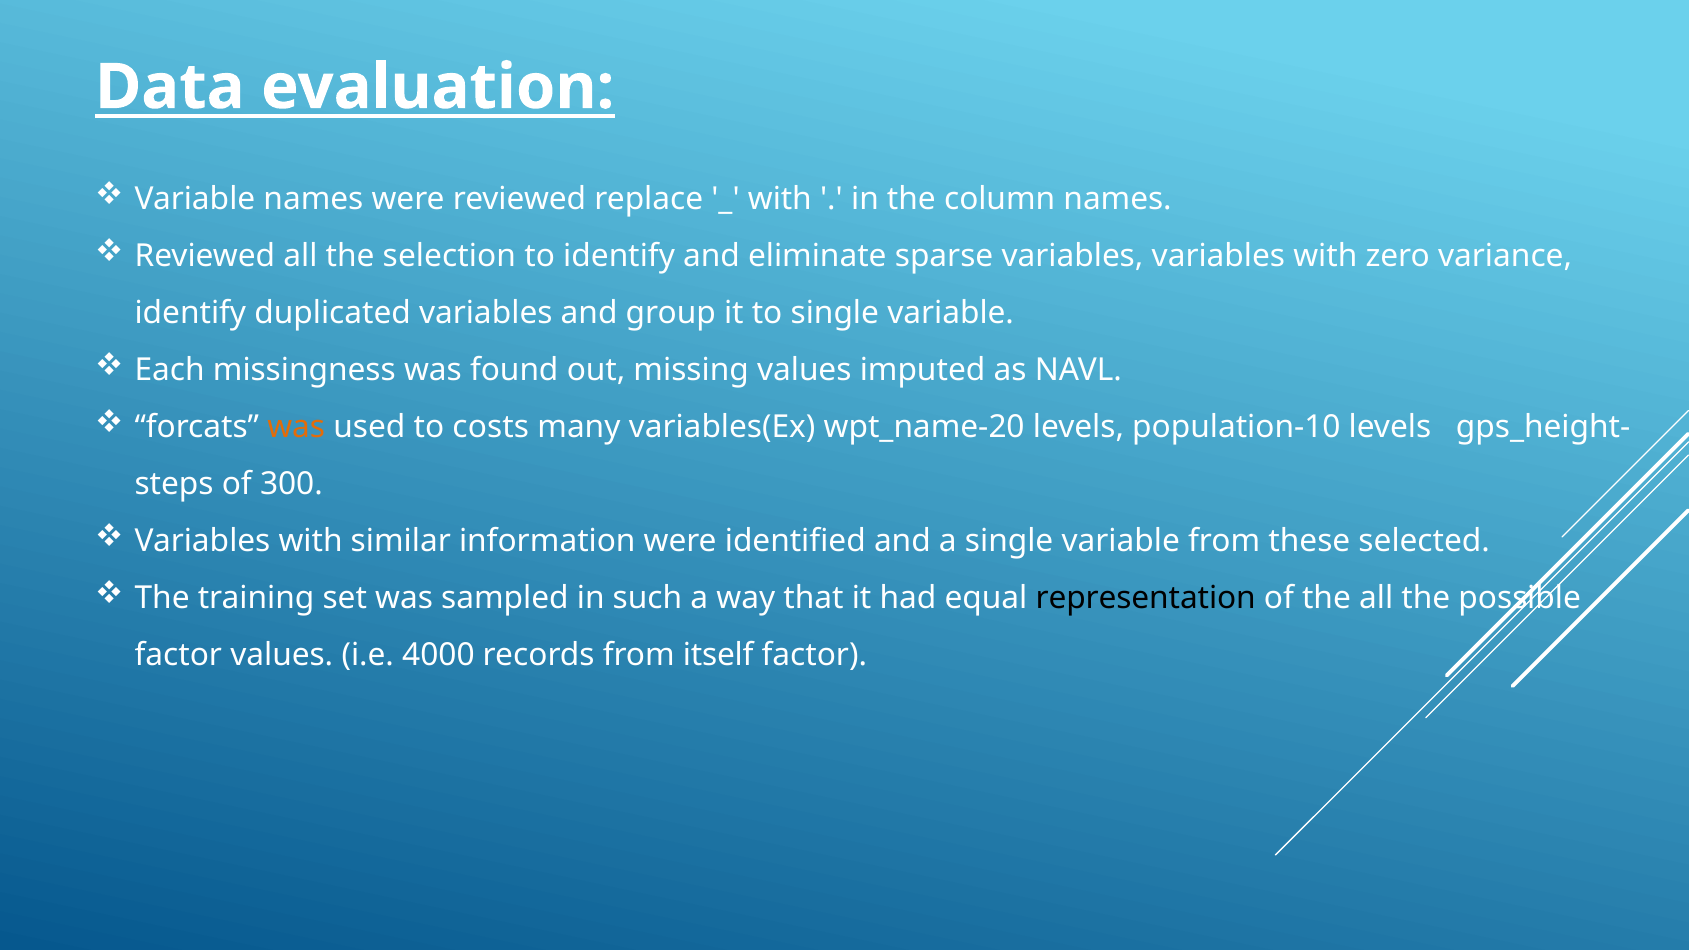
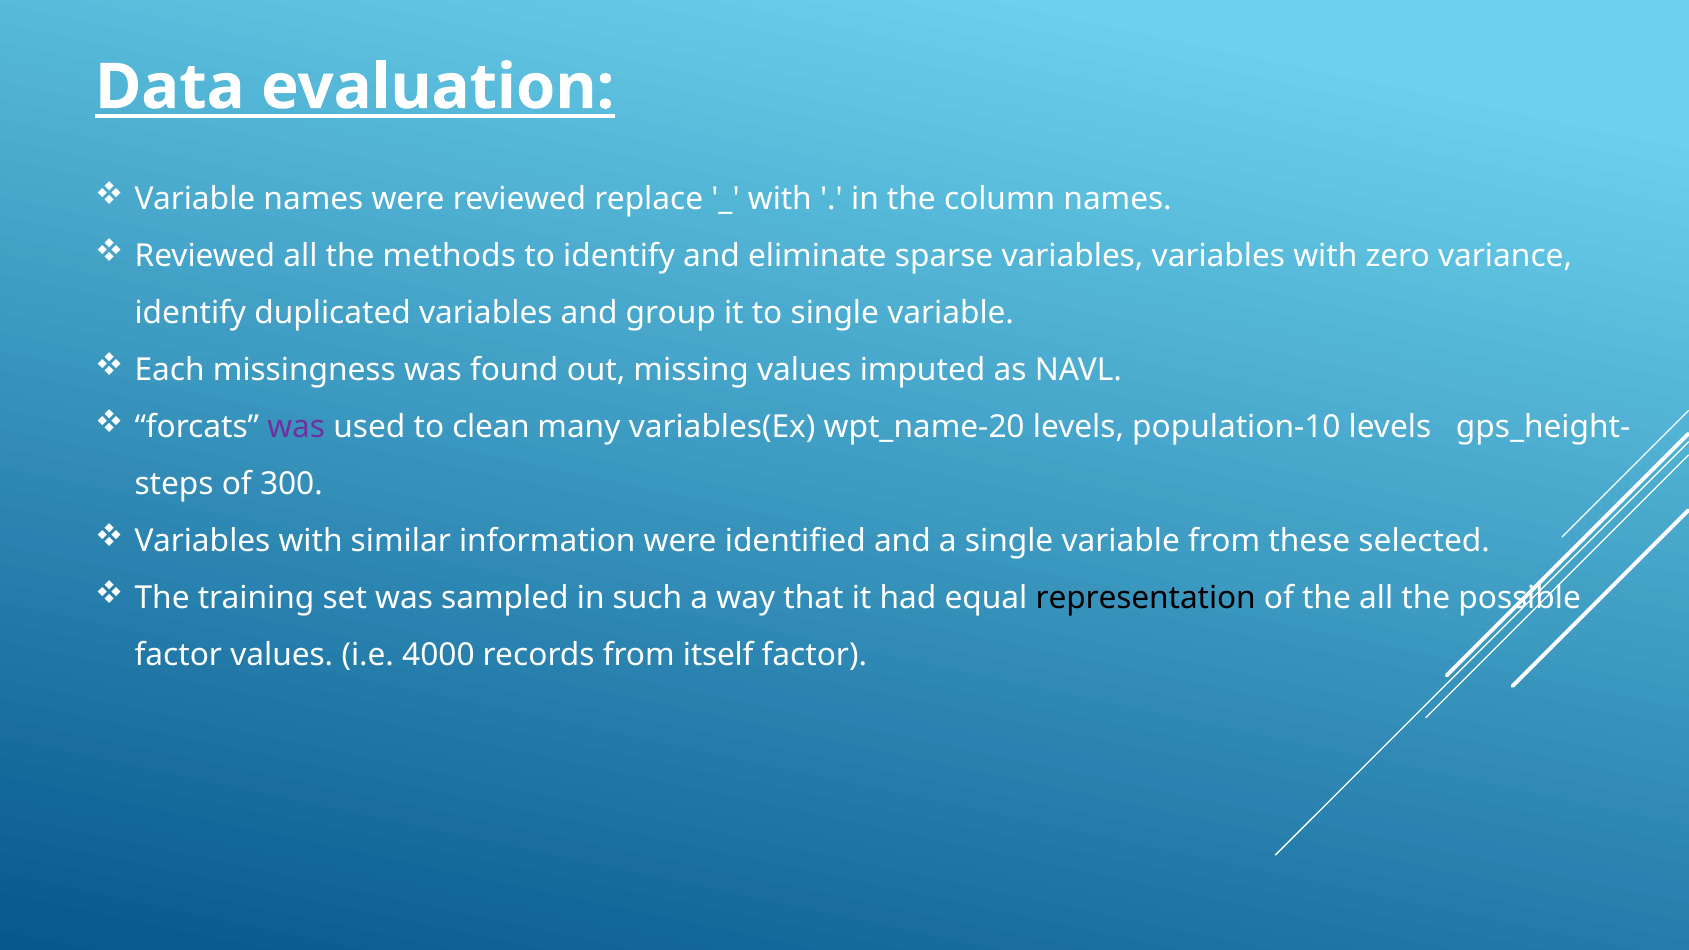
selection: selection -> methods (449, 256)
was colour: orange -> purple (296, 427)
costs: costs -> clean (491, 427)
